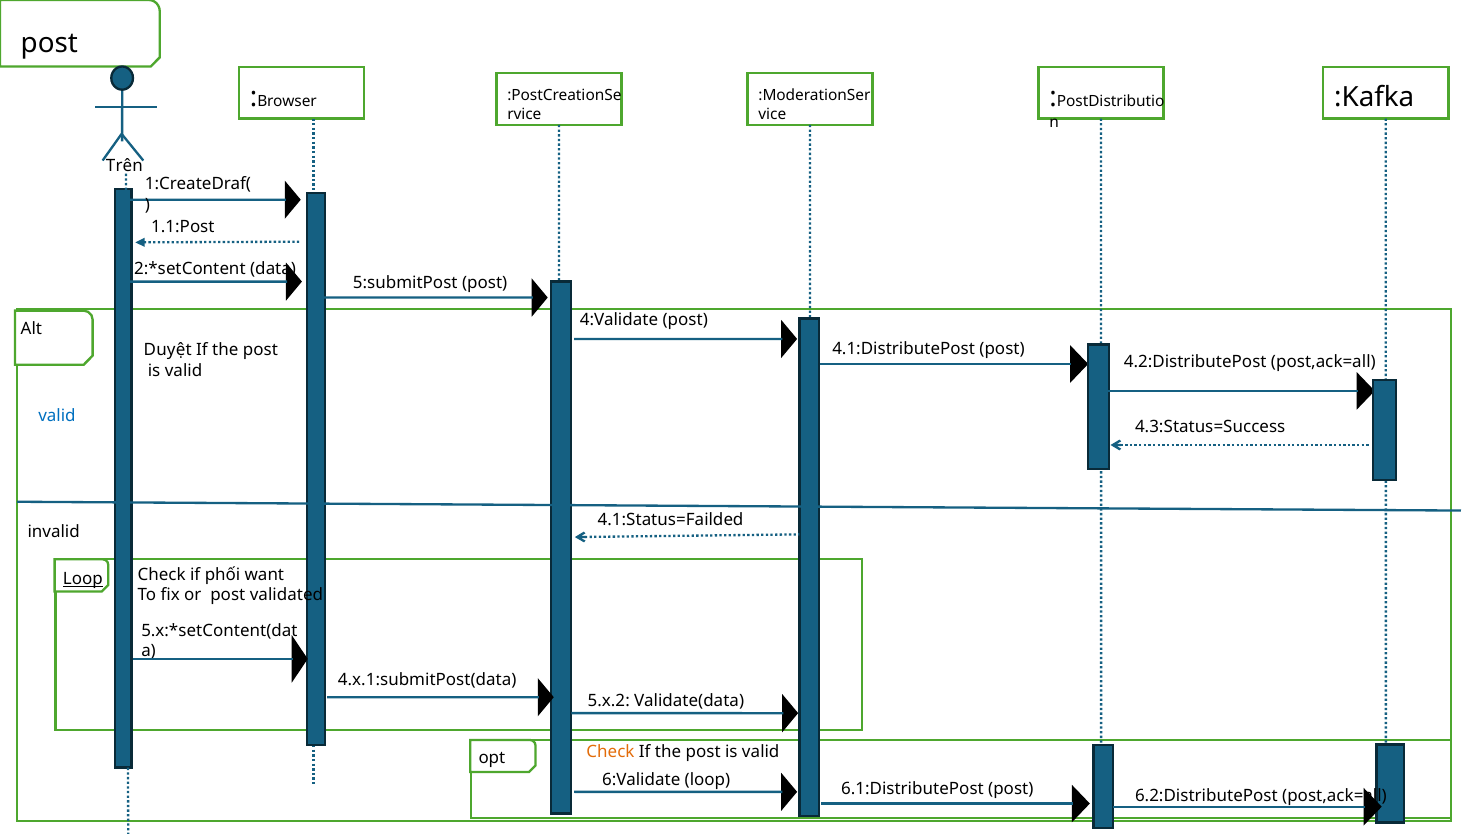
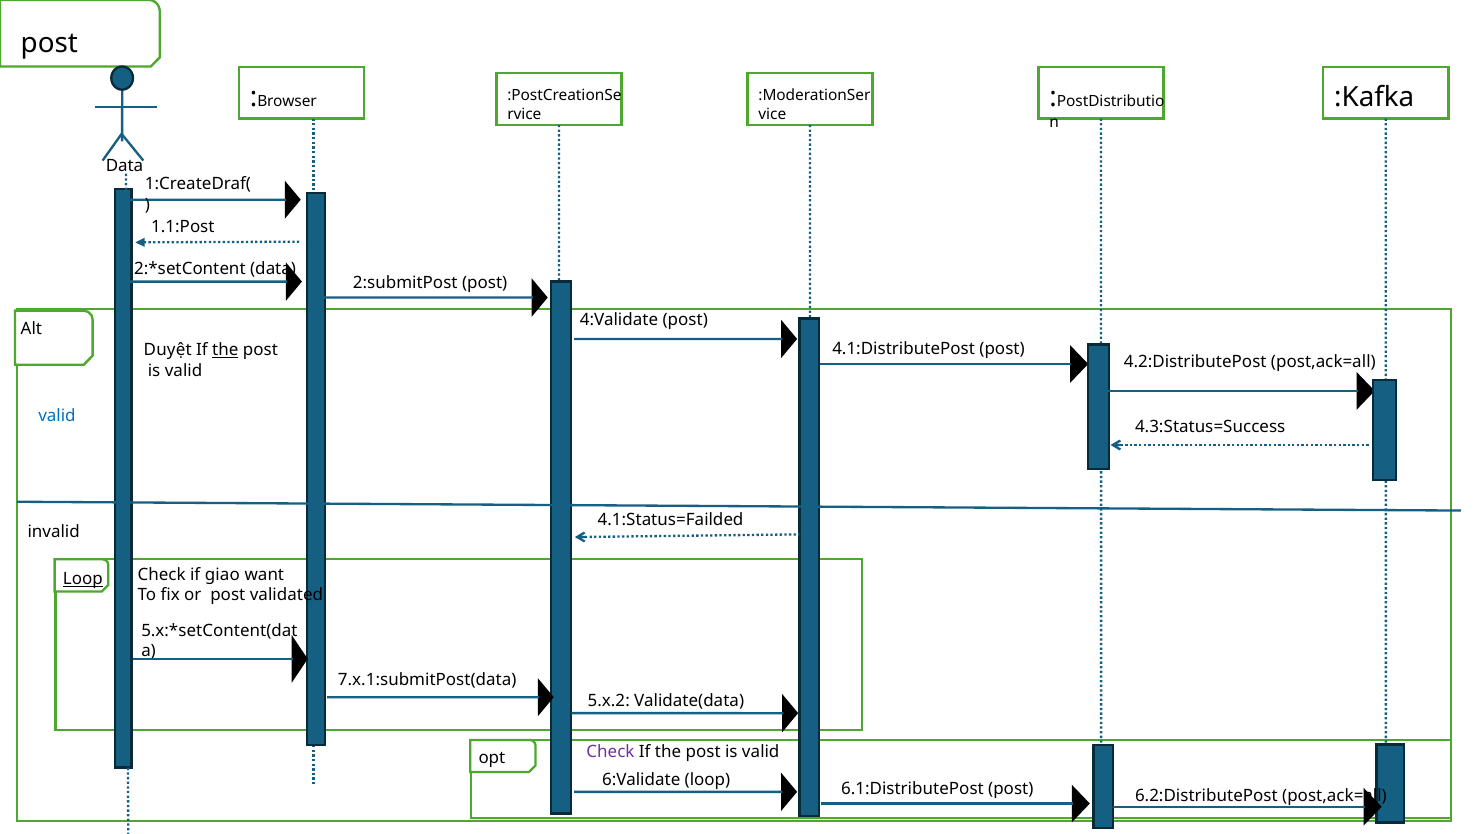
Trên: Trên -> Data (125, 165)
5:submitPost: 5:submitPost -> 2:submitPost (405, 282)
the underline: none -> present (225, 350)
phối: phối -> giao (222, 574)
4.x.1:submitPost(data: 4.x.1:submitPost(data -> 7.x.1:submitPost(data (427, 680)
Check colour: orange -> purple (610, 752)
